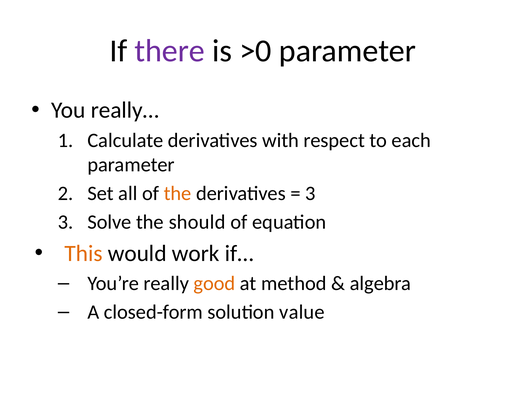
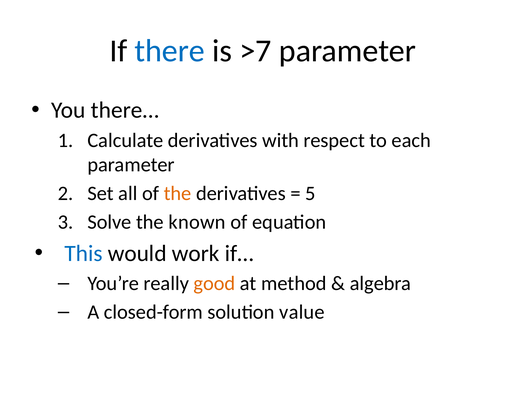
there colour: purple -> blue (170, 51)
>0: >0 -> >7 (255, 51)
really…: really… -> there… (125, 110)
3: 3 -> 5 (310, 194)
should: should -> known (197, 222)
This colour: orange -> blue (84, 254)
